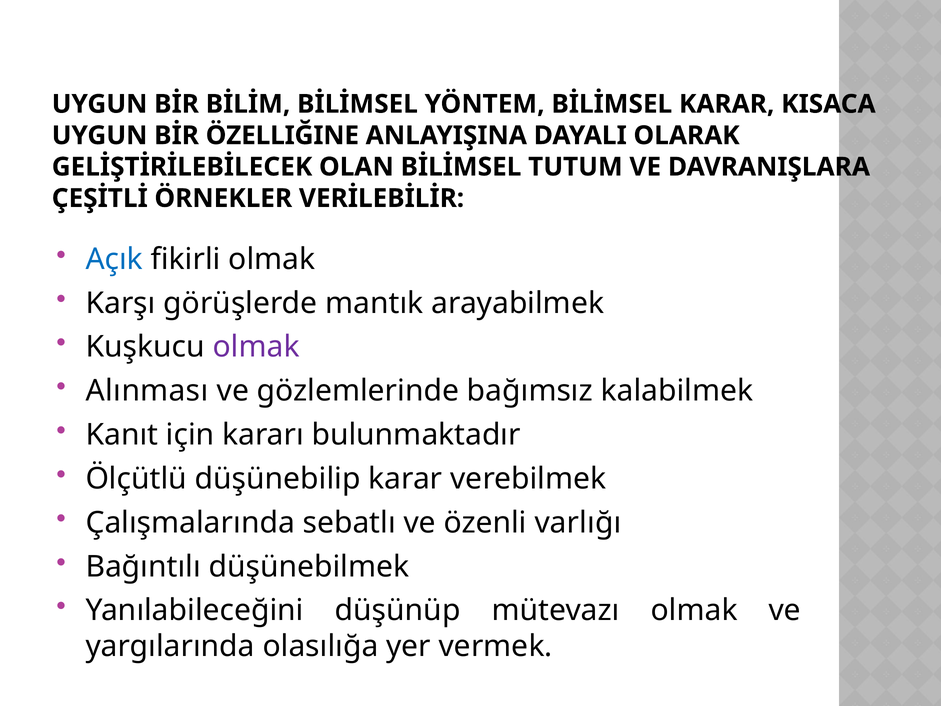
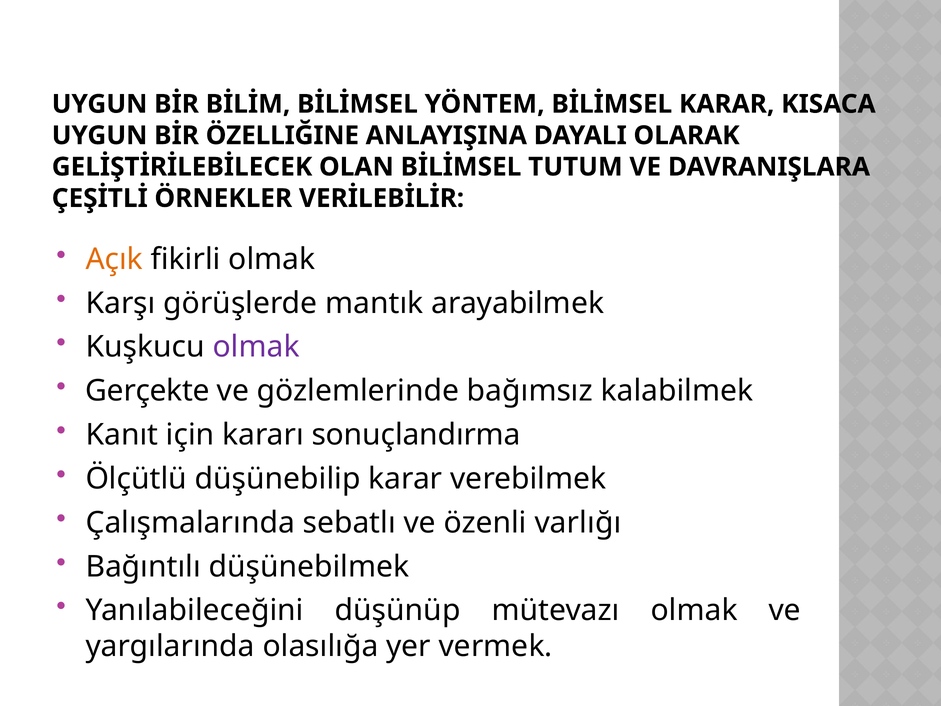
Açık colour: blue -> orange (114, 259)
Alınması: Alınması -> Gerçekte (147, 391)
bulunmaktadır: bulunmaktadır -> sonuçlandırma (416, 435)
